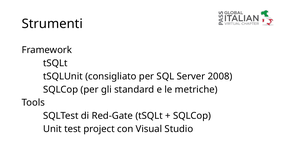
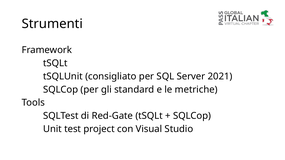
2008: 2008 -> 2021 (220, 76)
